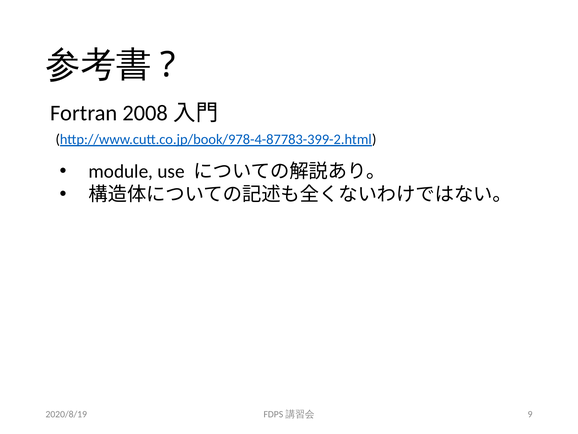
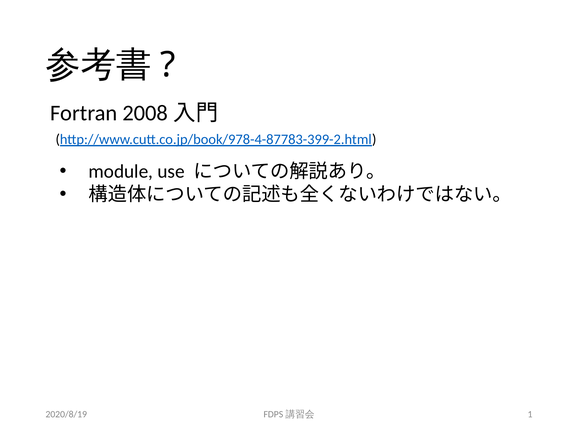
9: 9 -> 1 (530, 414)
